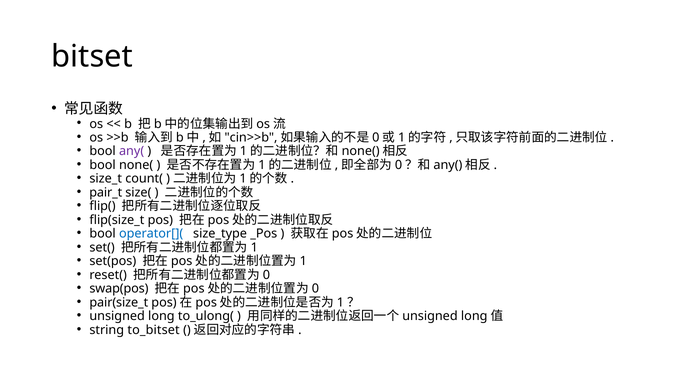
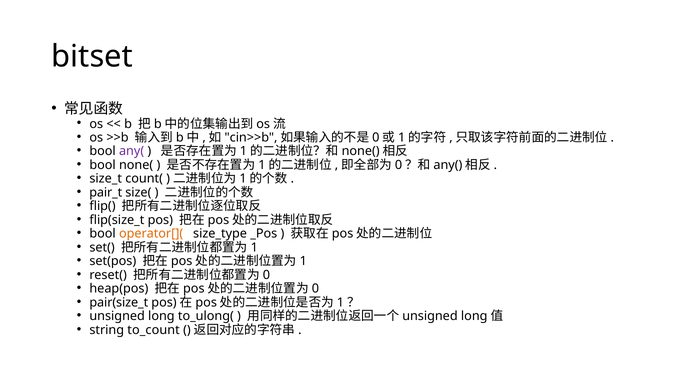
operator[]( colour: blue -> orange (151, 234)
swap(pos: swap(pos -> heap(pos (119, 289)
to_bitset: to_bitset -> to_count (154, 330)
